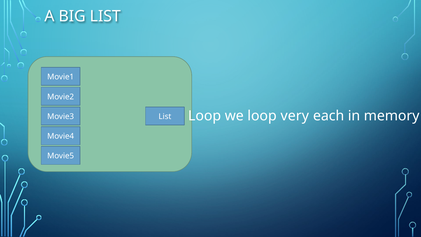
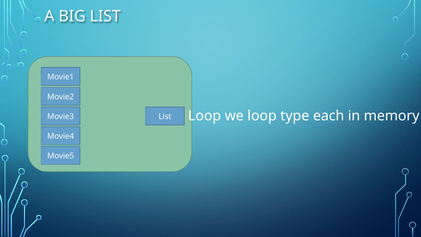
very: very -> type (295, 116)
